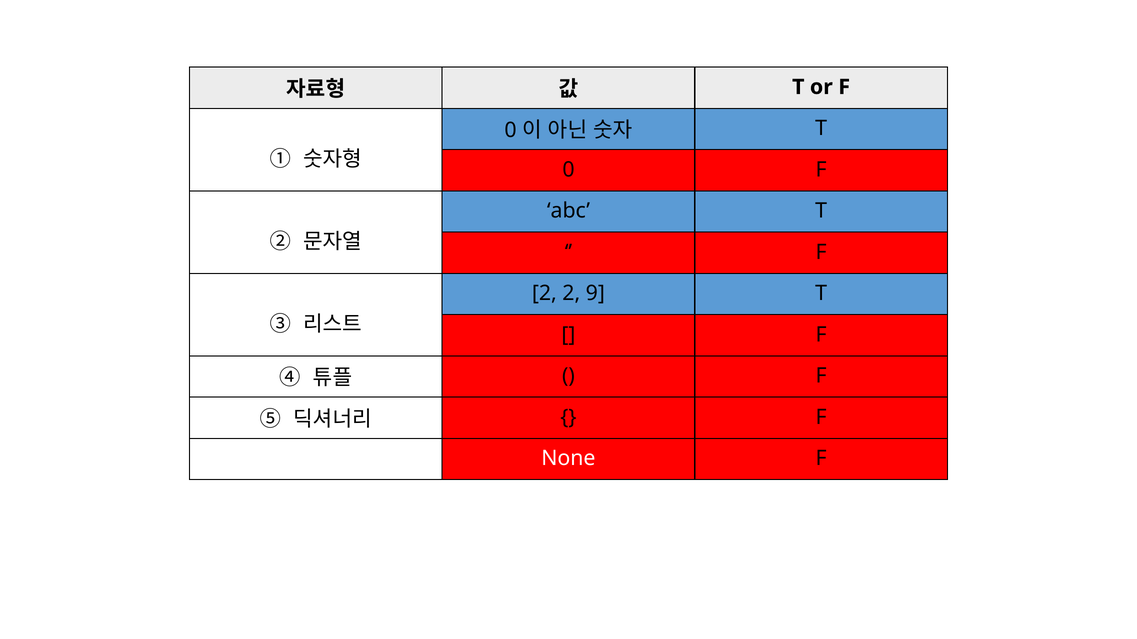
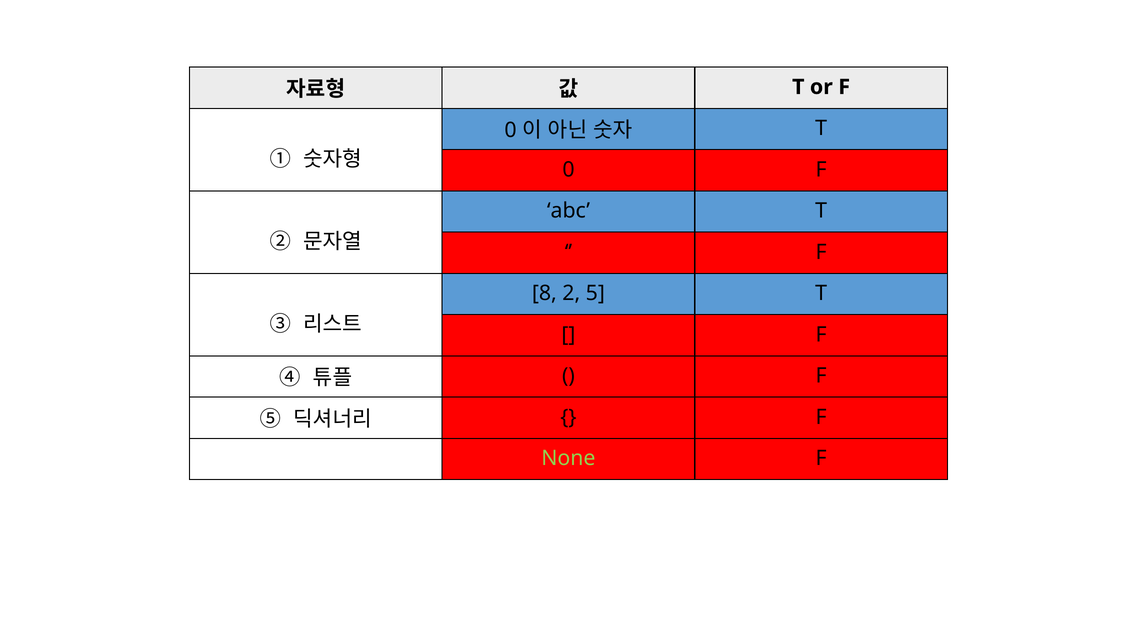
2: 2 -> 8 (544, 294)
9: 9 -> 5 (595, 294)
None colour: white -> light green (568, 459)
